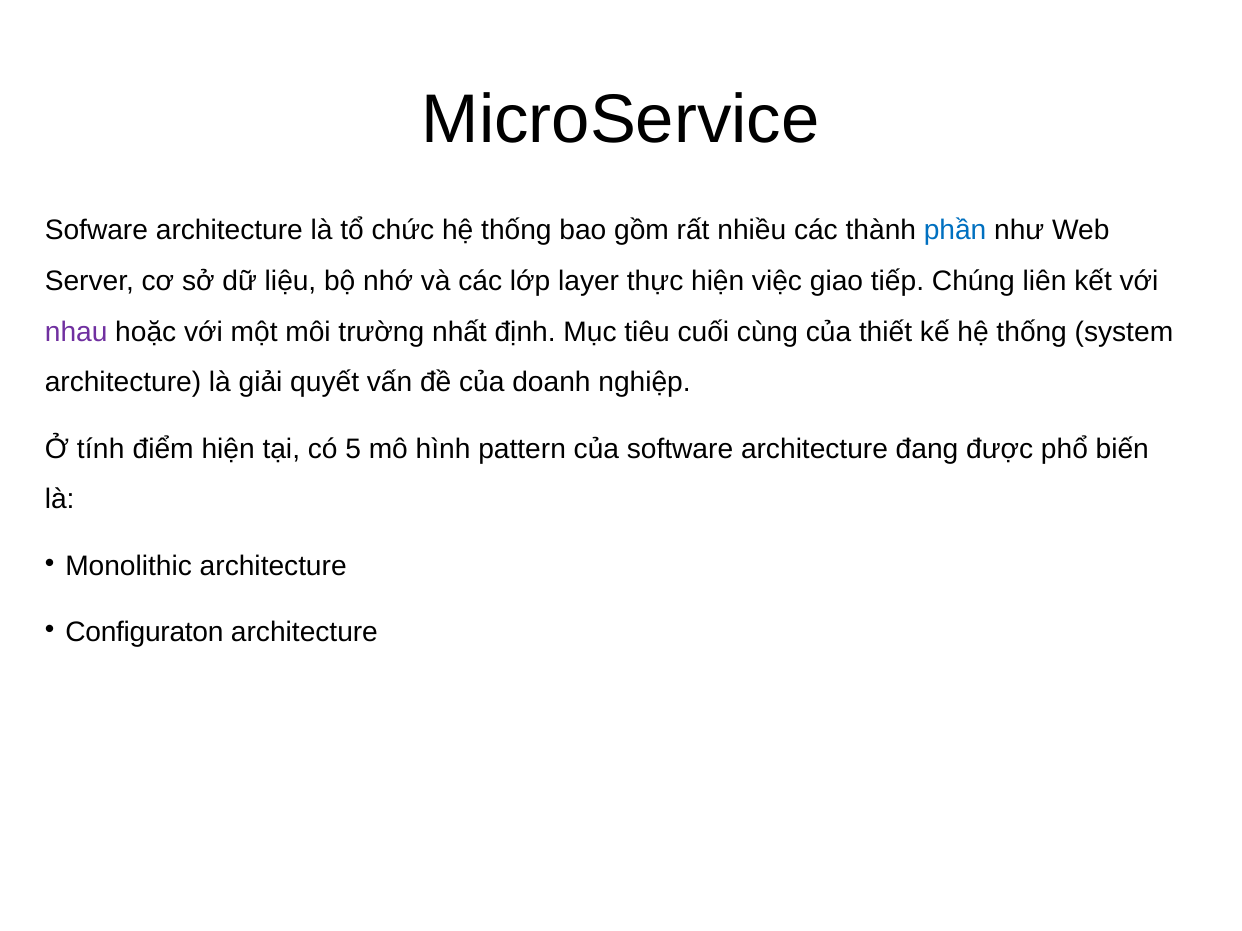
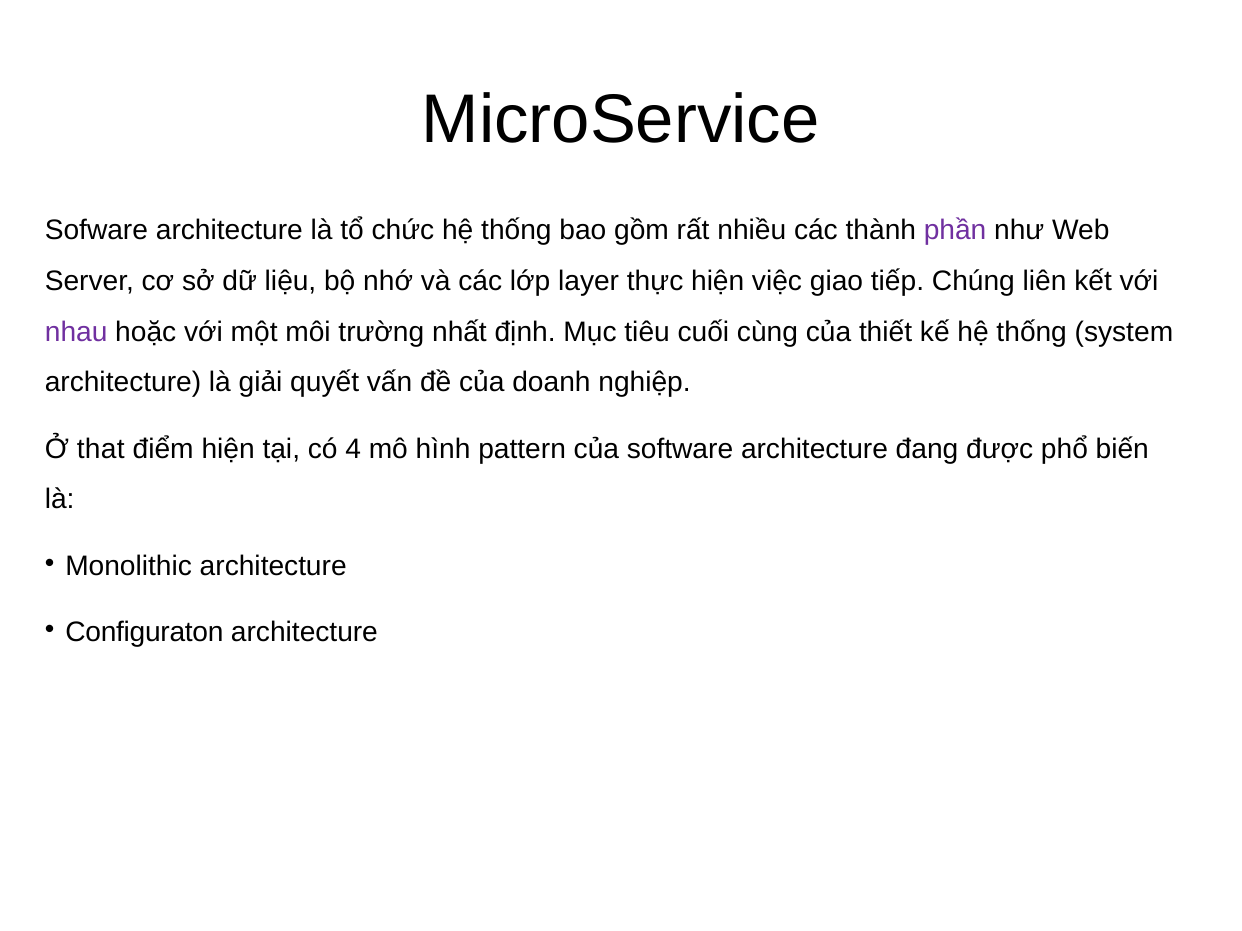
phần colour: blue -> purple (955, 231)
tính: tính -> that (101, 449)
5: 5 -> 4 (353, 449)
